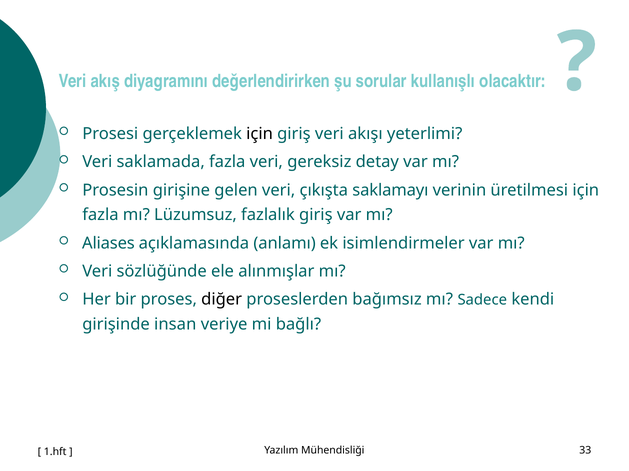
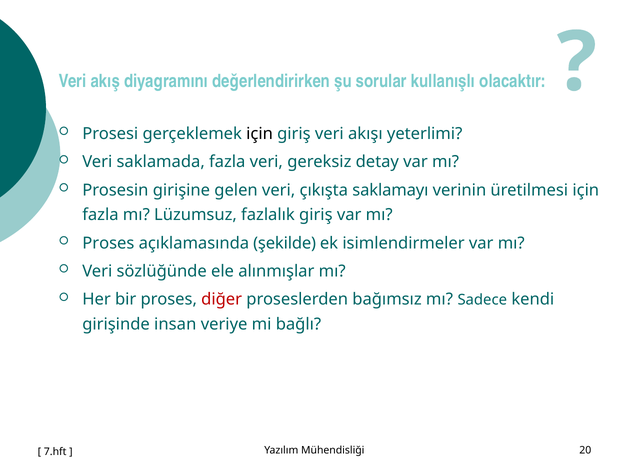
Aliases: Aliases -> Proses (108, 243)
anlamı: anlamı -> şekilde (285, 243)
diğer colour: black -> red (222, 300)
33: 33 -> 20 (585, 451)
1.hft: 1.hft -> 7.hft (55, 453)
